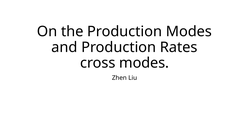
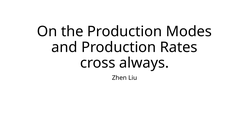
cross modes: modes -> always (144, 63)
